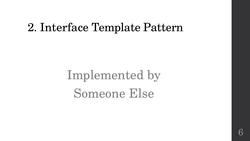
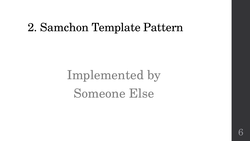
Interface: Interface -> Samchon (64, 27)
